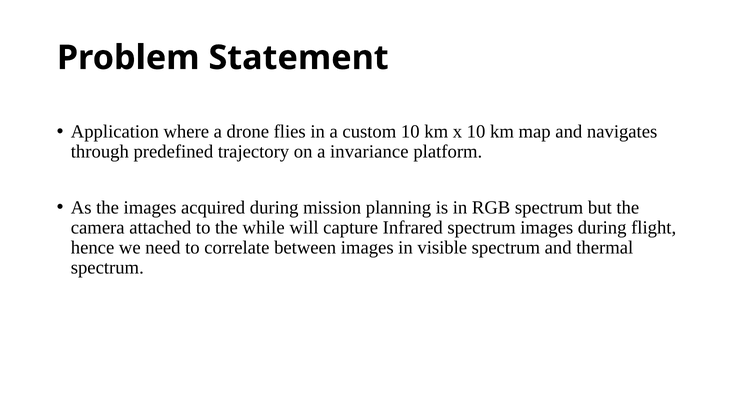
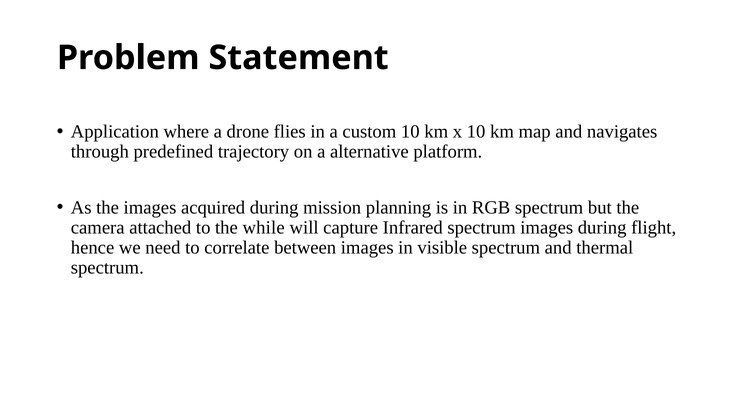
invariance: invariance -> alternative (369, 152)
